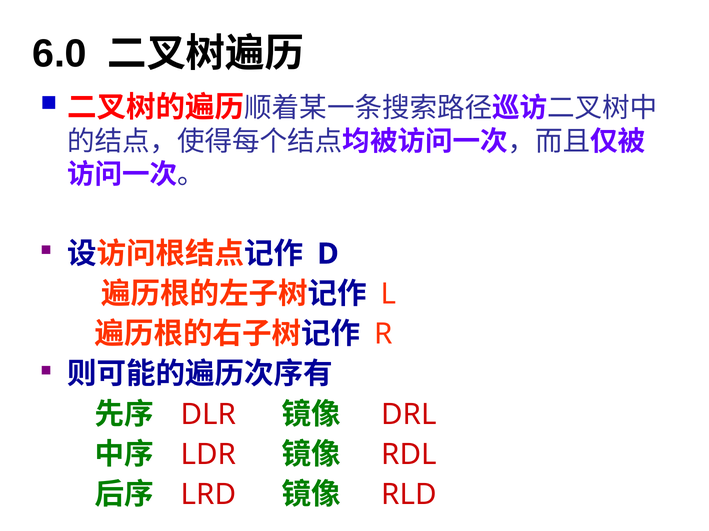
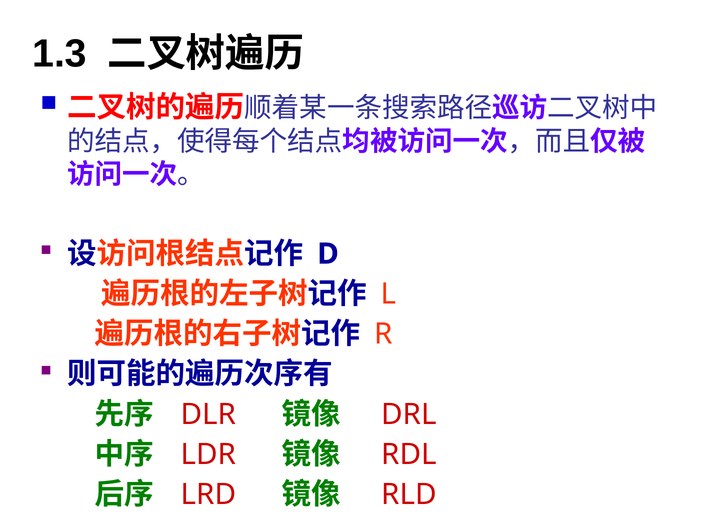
6.0: 6.0 -> 1.3 (60, 54)
